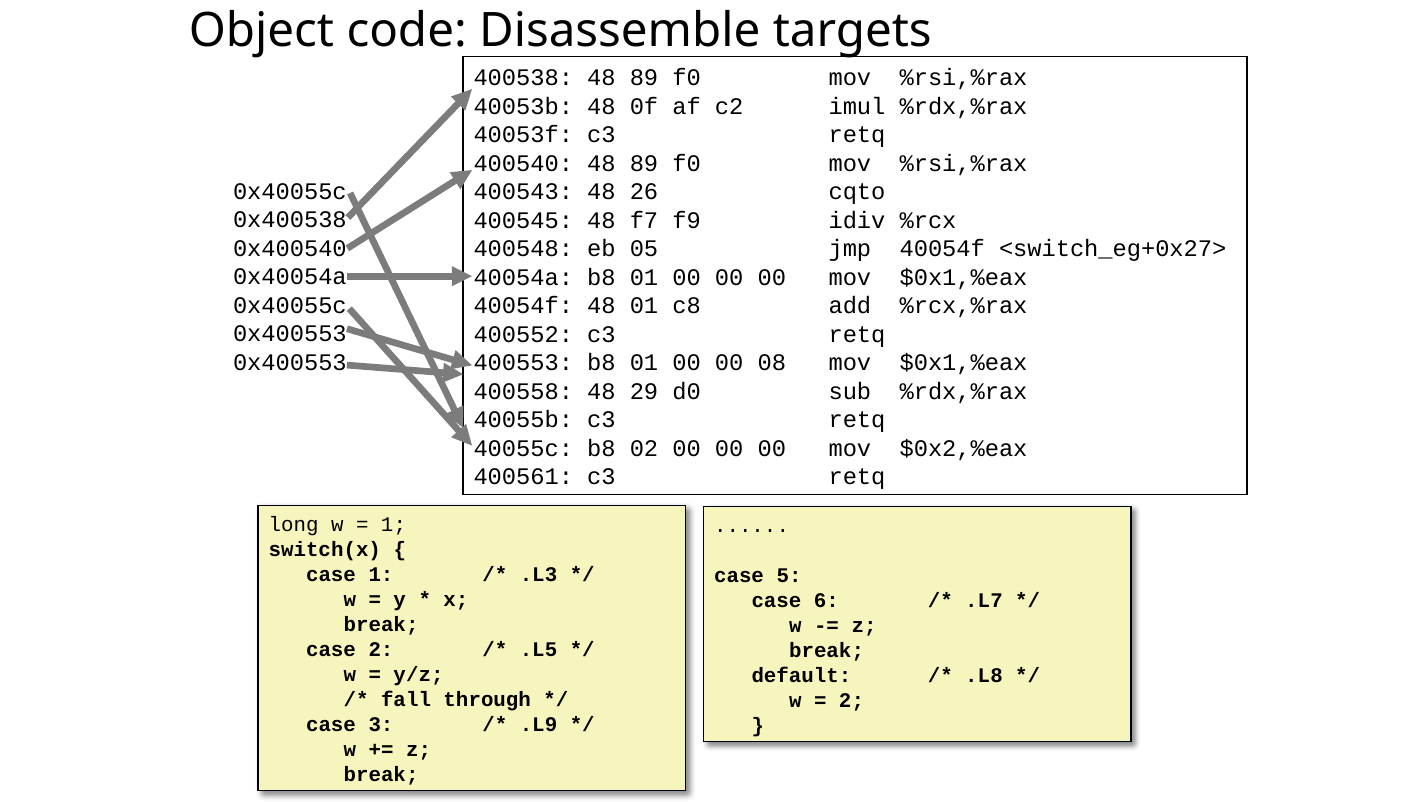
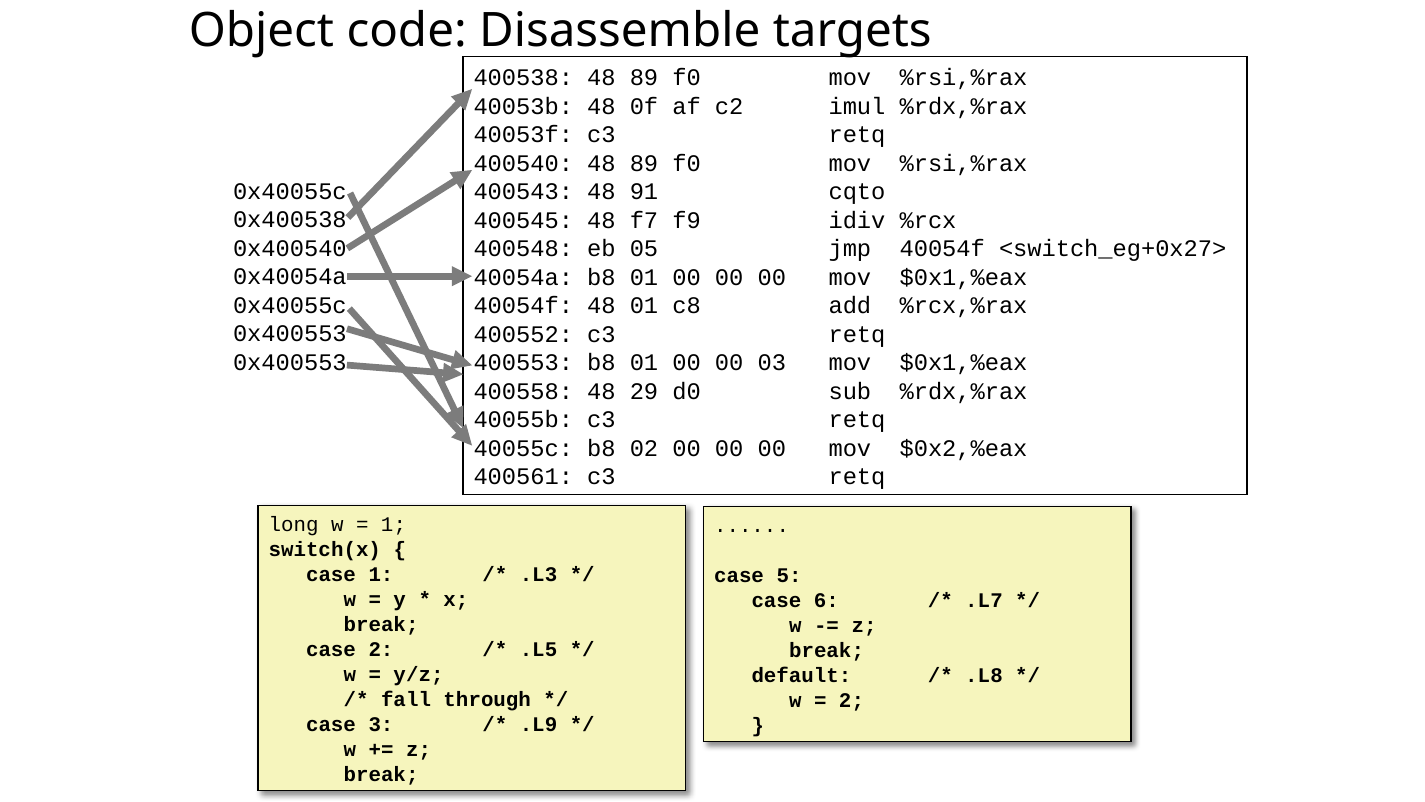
26: 26 -> 91 (644, 192)
08: 08 -> 03 (772, 363)
